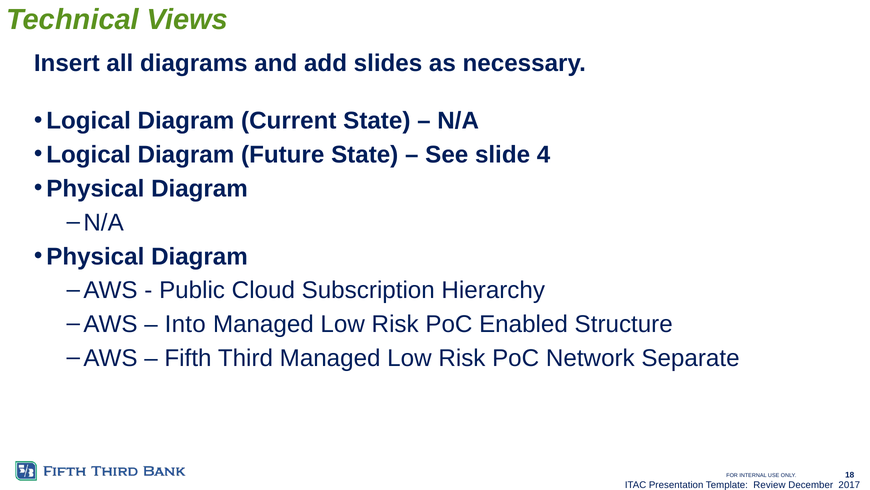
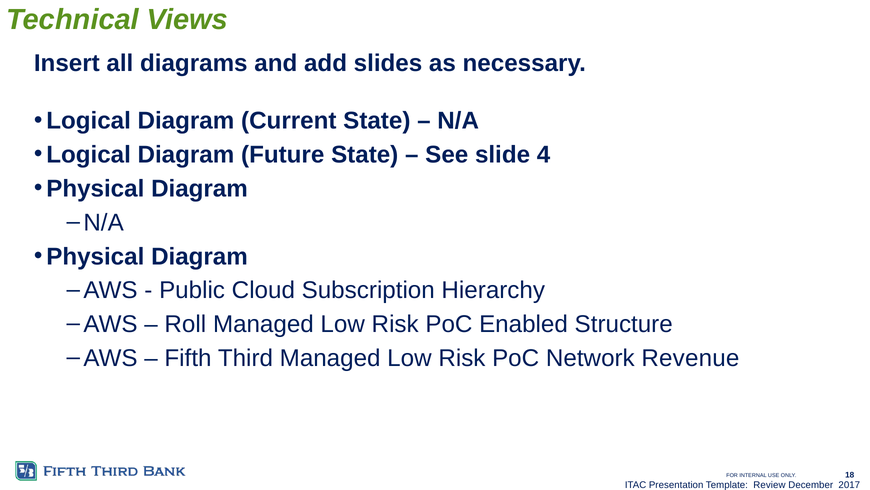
Into: Into -> Roll (185, 324)
Separate: Separate -> Revenue (690, 358)
